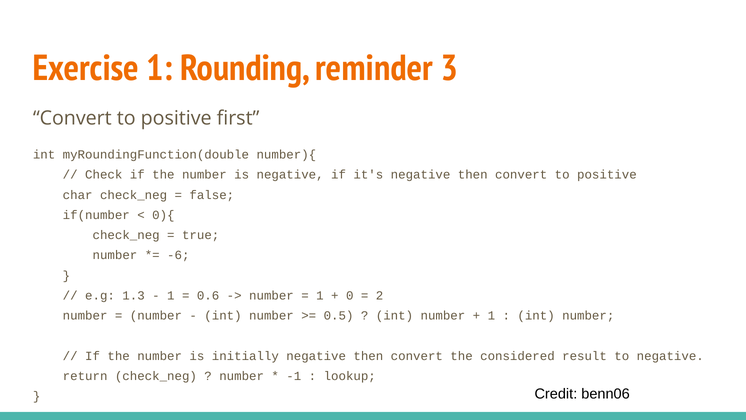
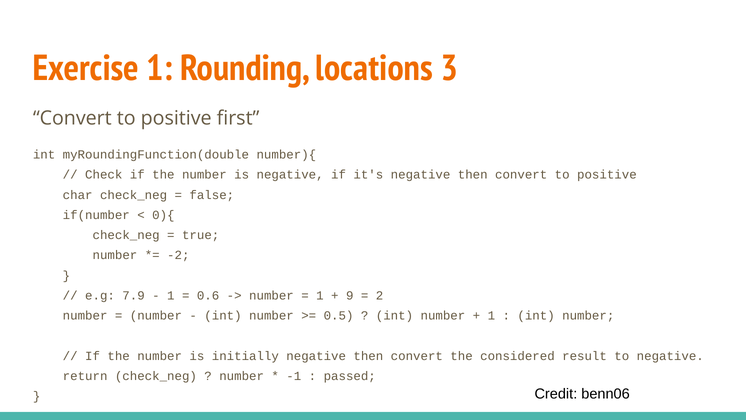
reminder: reminder -> locations (374, 68)
-6: -6 -> -2 (178, 255)
1.3: 1.3 -> 7.9 (134, 295)
0: 0 -> 9 (350, 295)
lookup: lookup -> passed (350, 376)
